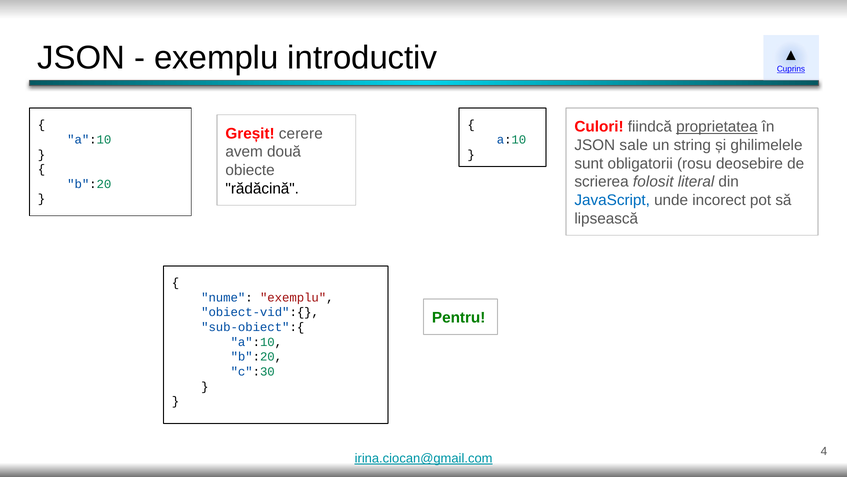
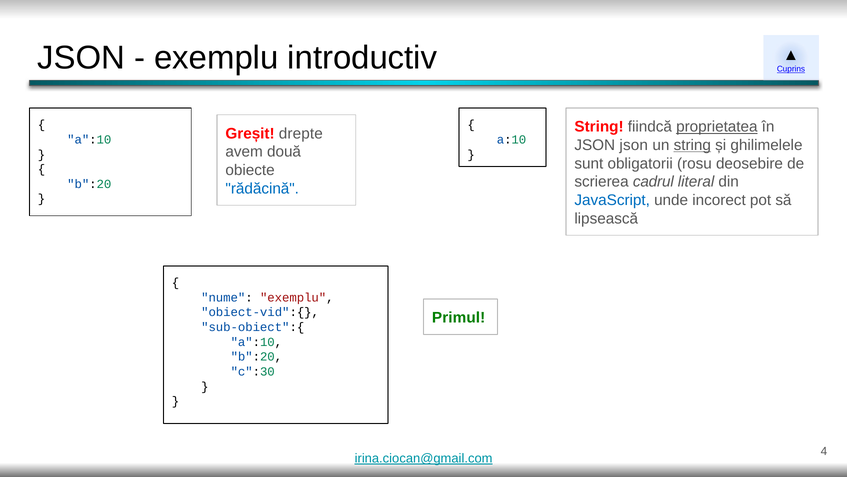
Culori: Culori -> String (599, 127)
cerere: cerere -> drepte (301, 133)
JSON sale: sale -> json (634, 145)
string underline: none -> present (692, 145)
folosit: folosit -> cadrul (653, 182)
rădăcină colour: black -> blue (262, 188)
Pentru: Pentru -> Primul (459, 318)
